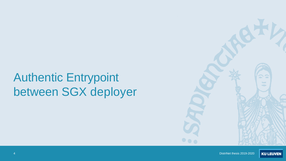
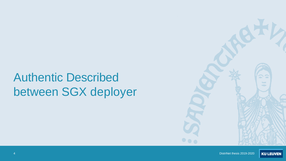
Entrypoint: Entrypoint -> Described (93, 78)
